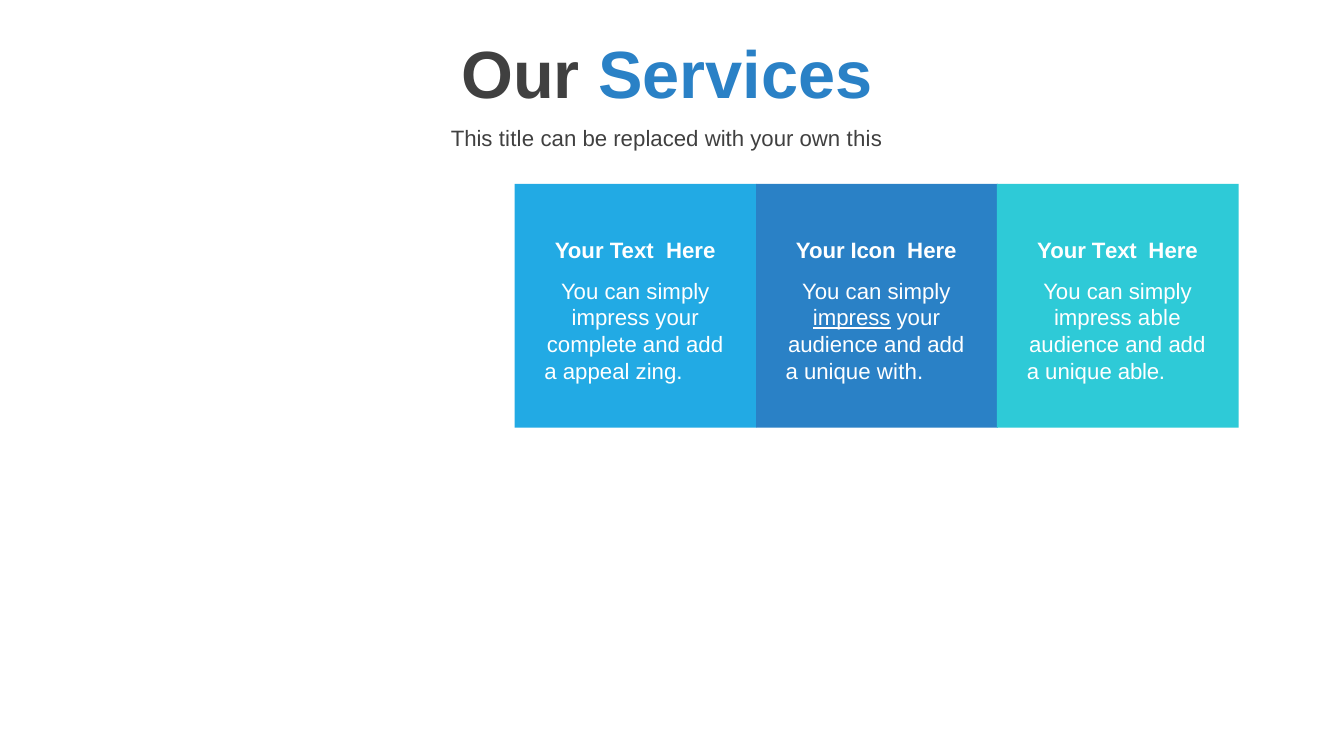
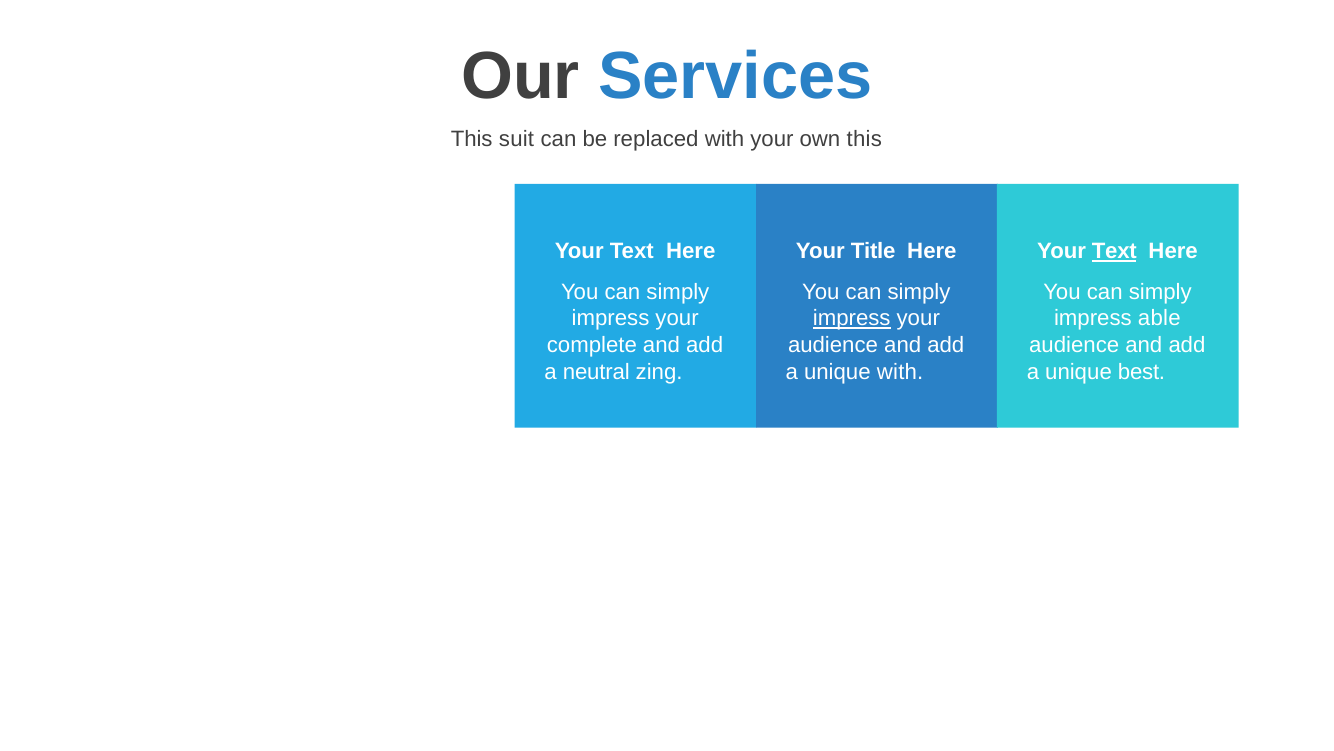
title: title -> suit (517, 139)
Icon: Icon -> Title (873, 251)
Text underline: none -> present (1114, 251)
appeal: appeal -> neutral (596, 372)
unique able: able -> best (1142, 372)
